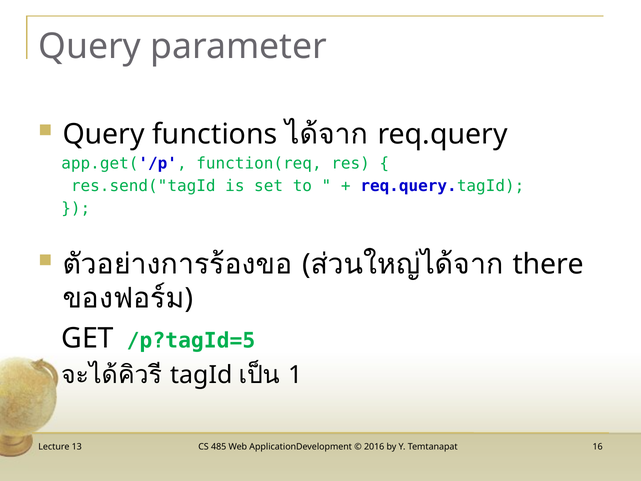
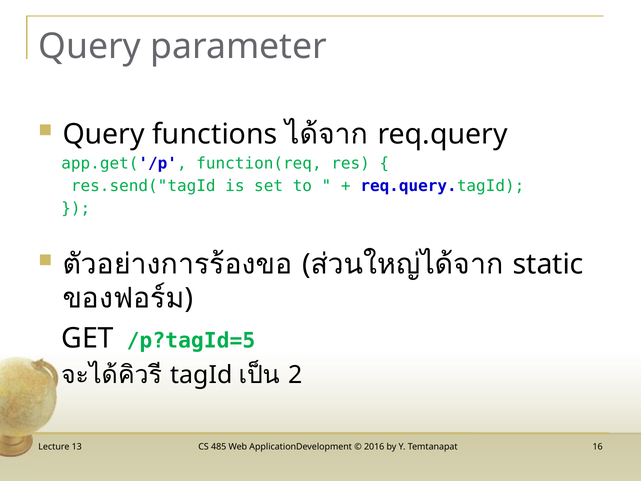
there: there -> static (548, 264)
1: 1 -> 2 (296, 375)
